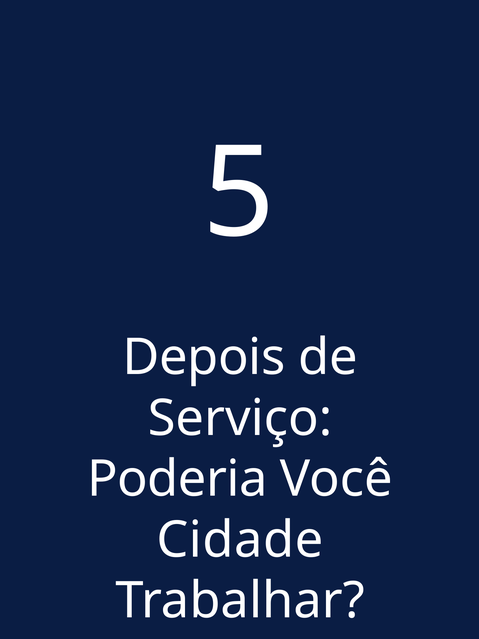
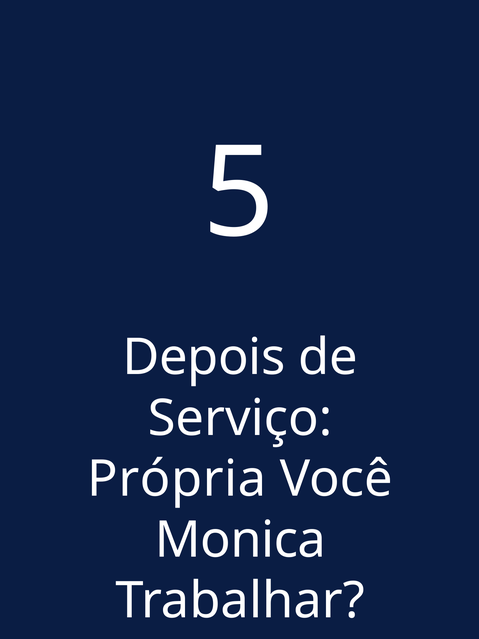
Poderia: Poderia -> Própria (177, 479)
Cidade: Cidade -> Monica (240, 540)
